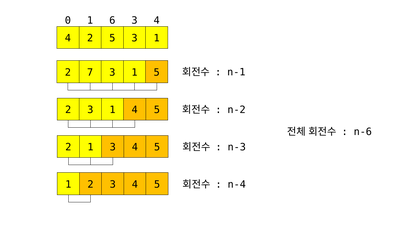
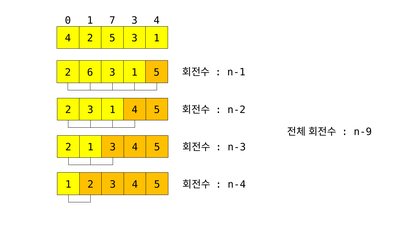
6: 6 -> 7 (112, 20)
7: 7 -> 6 (90, 72)
n-6: n-6 -> n-9 (363, 132)
